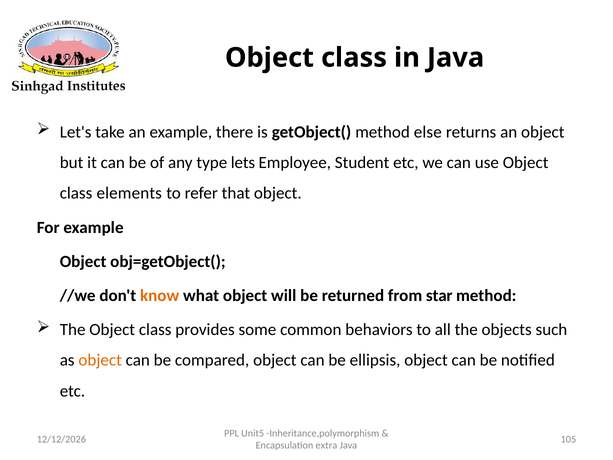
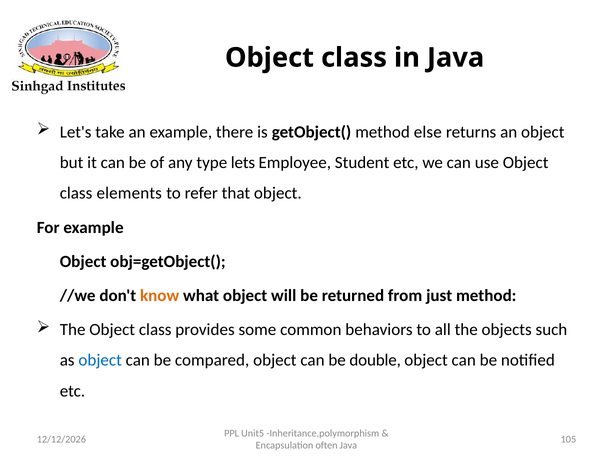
star: star -> just (439, 295)
object colour: orange -> blue (100, 360)
ellipsis: ellipsis -> double (375, 360)
extra: extra -> often (327, 445)
